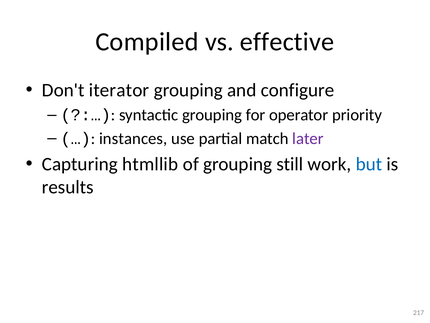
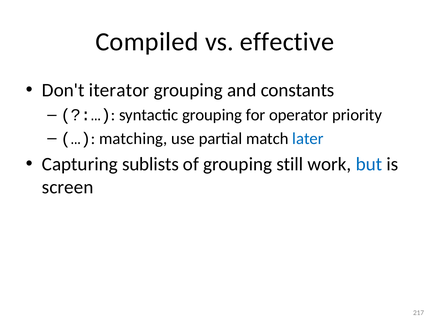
configure: configure -> constants (298, 90)
instances: instances -> matching (133, 138)
later colour: purple -> blue (308, 138)
htmllib: htmllib -> sublists (150, 164)
results: results -> screen (68, 187)
